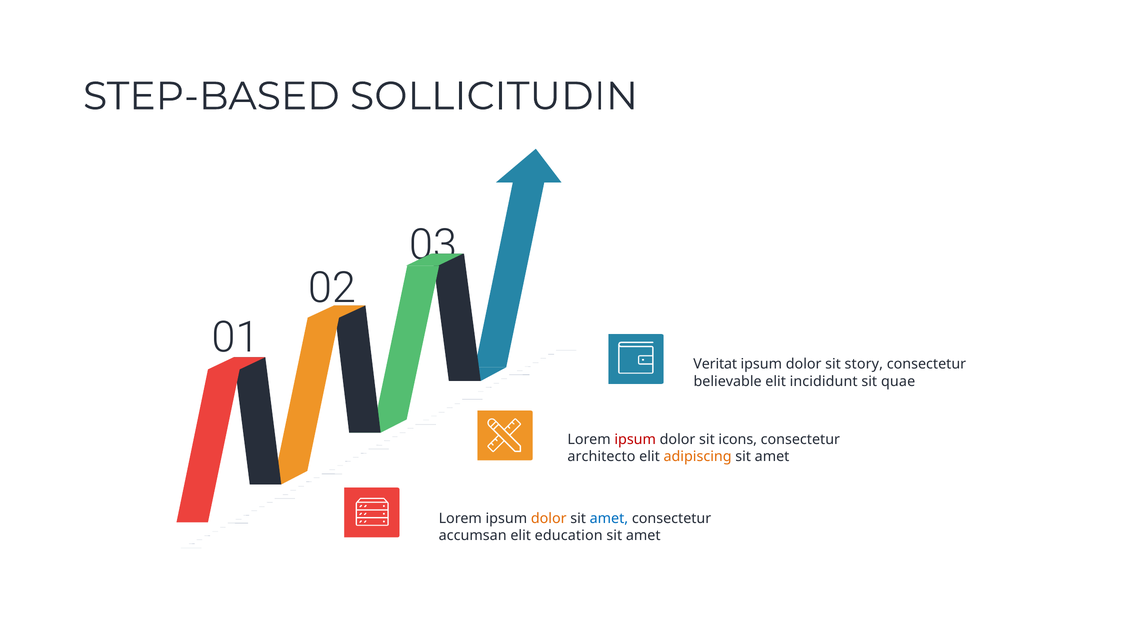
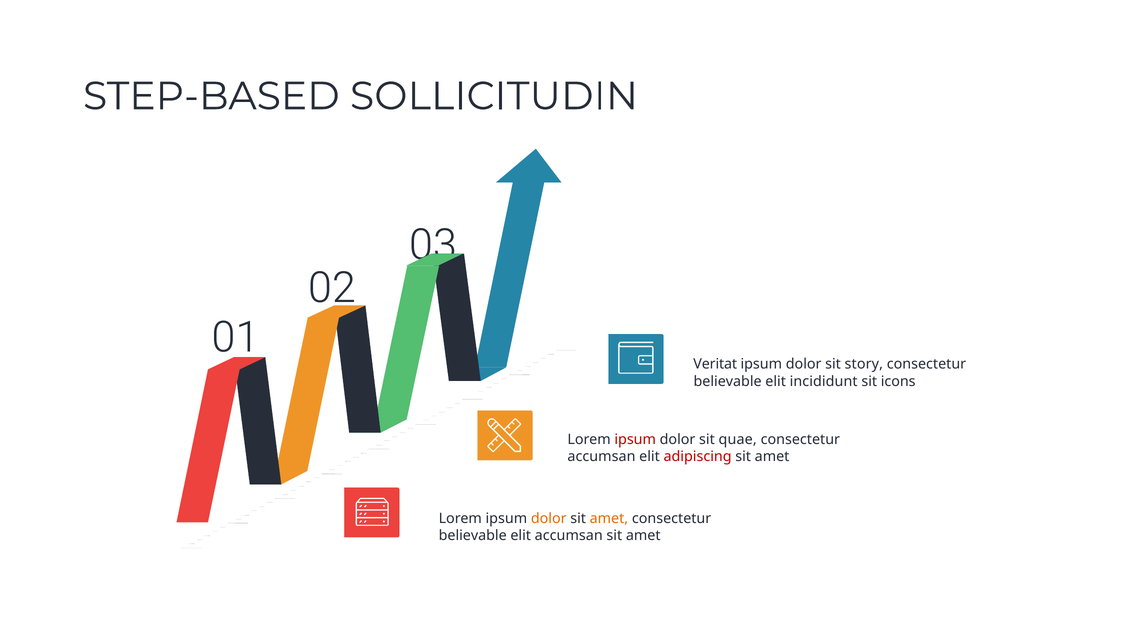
quae: quae -> icons (898, 381)
icons: icons -> quae (738, 440)
architecto: architecto -> accumsan (601, 457)
adipiscing colour: orange -> red (698, 457)
amet colour: blue -> orange (609, 519)
accumsan: accumsan -> believable (473, 536)
elit education: education -> accumsan (569, 536)
